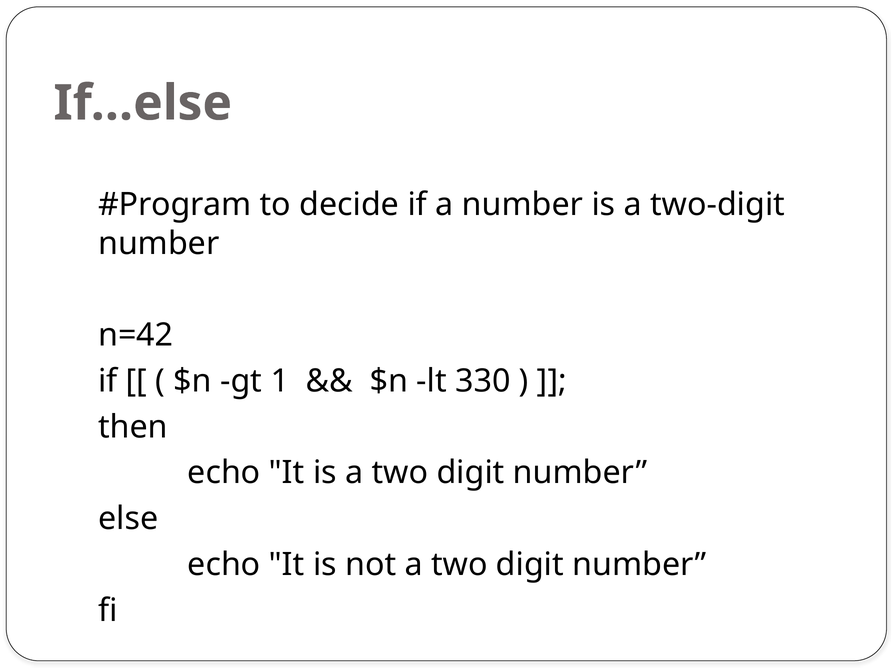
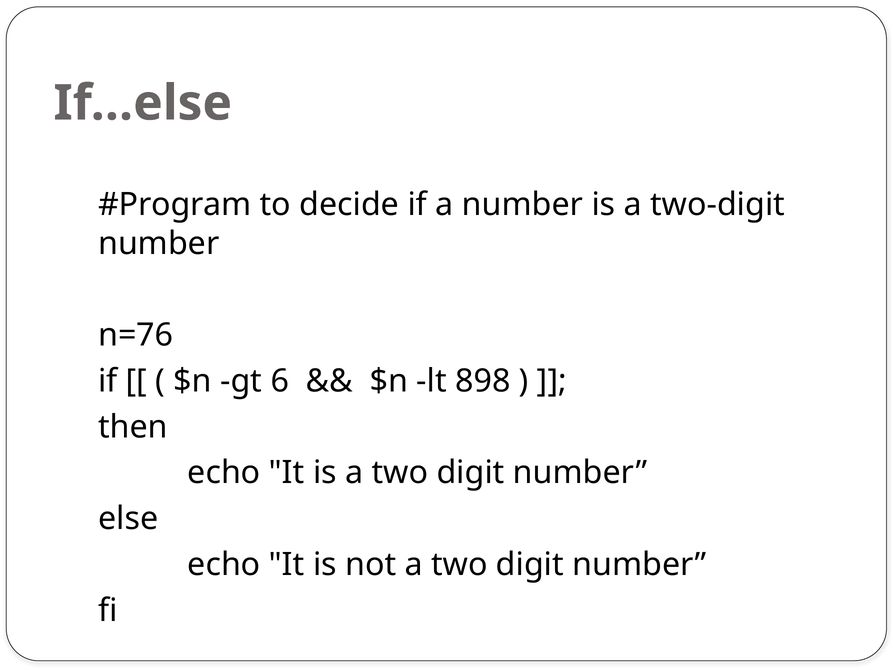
n=42: n=42 -> n=76 (136, 335)
1: 1 -> 6 (280, 381)
330: 330 -> 898 (483, 381)
